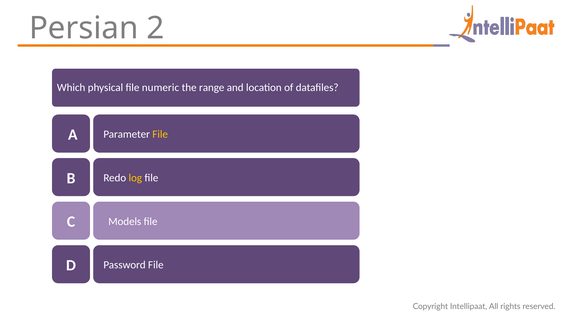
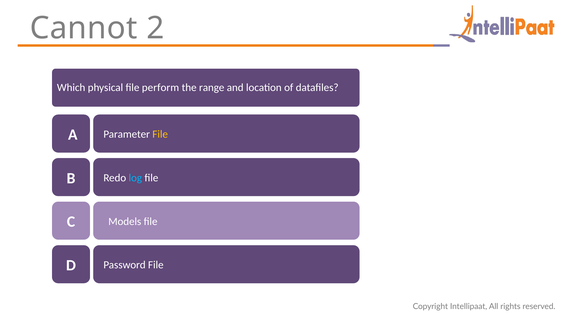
Persian: Persian -> Cannot (84, 28)
numeric: numeric -> perform (161, 87)
log colour: yellow -> light blue (135, 178)
